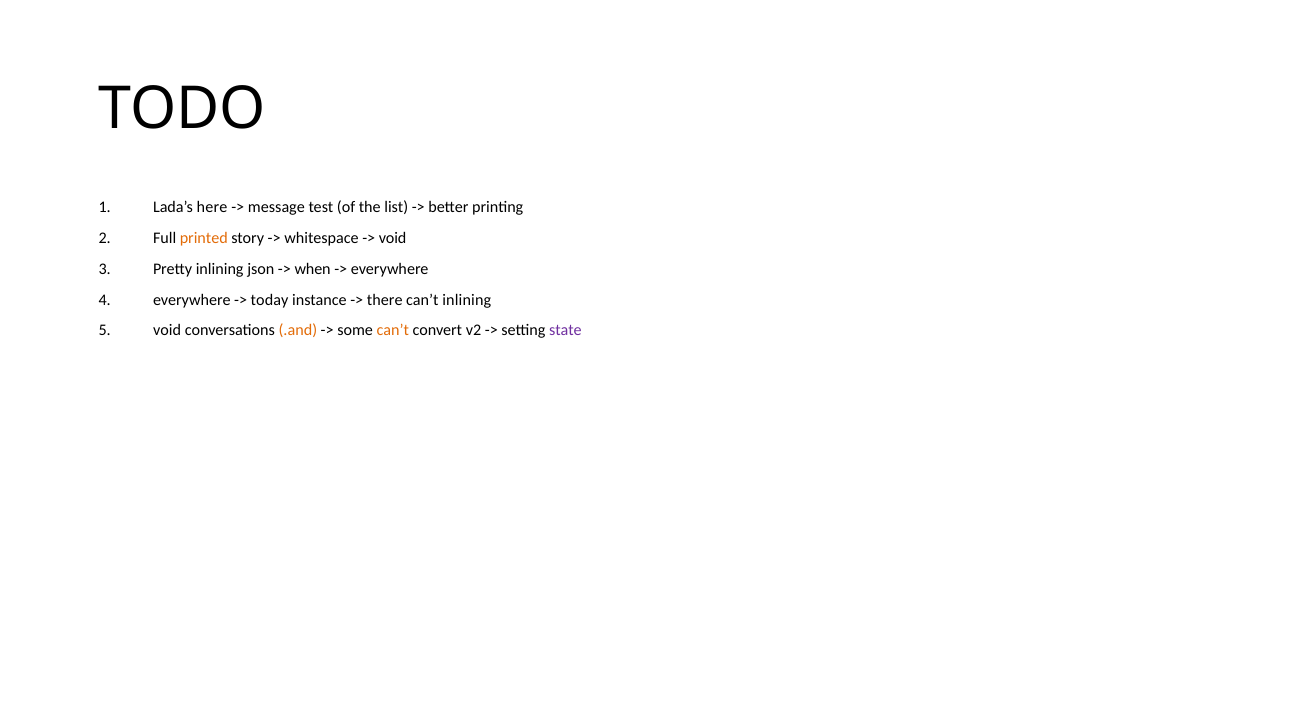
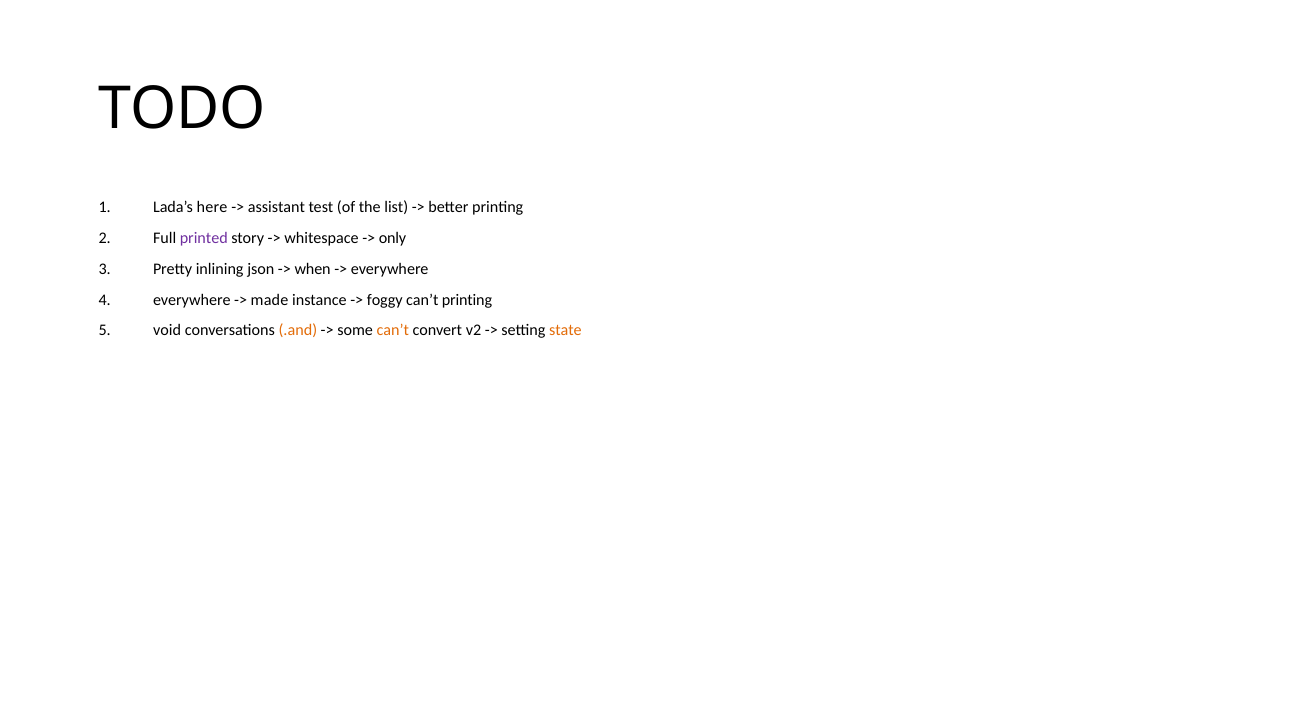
message: message -> assistant (276, 207)
printed colour: orange -> purple (204, 238)
void: void -> only (393, 238)
today: today -> made (270, 300)
there: there -> foggy (385, 300)
can’t inlining: inlining -> printing (467, 300)
state colour: purple -> orange (565, 331)
